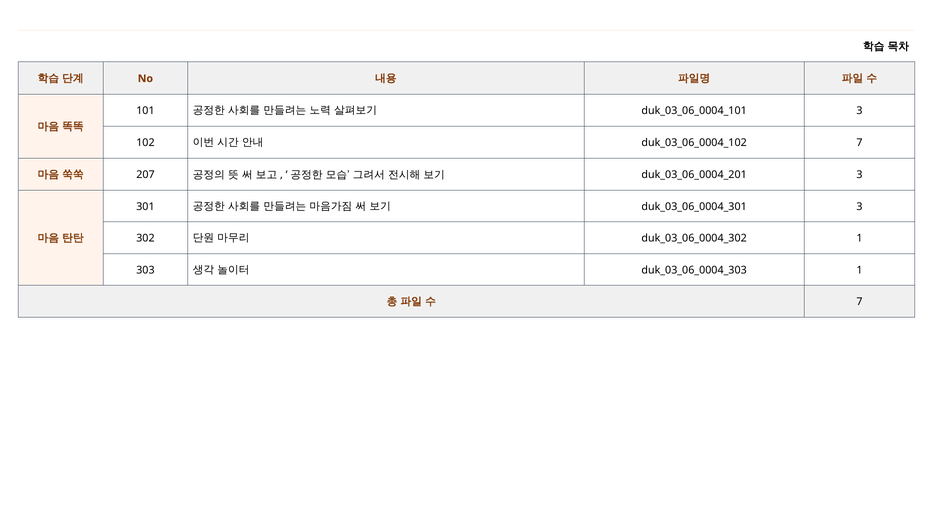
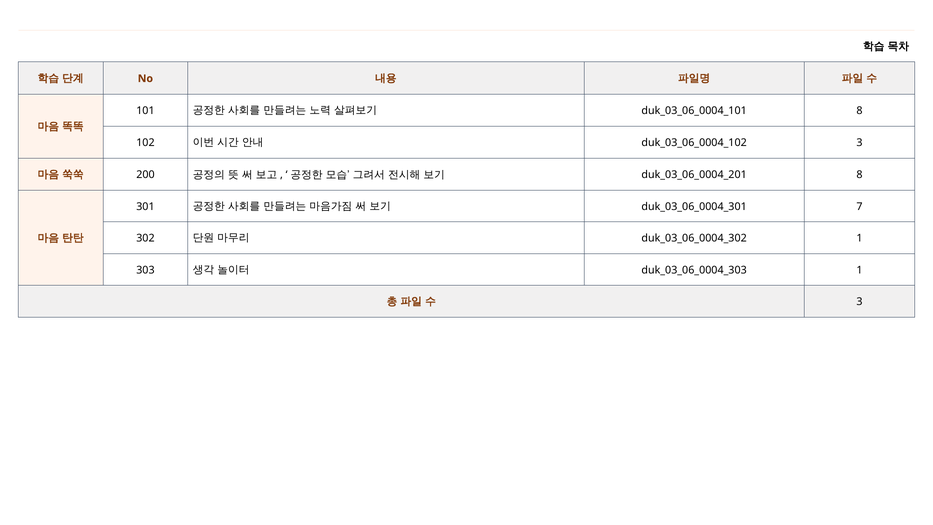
3: 3 -> 8 (859, 111)
7: 7 -> 3 (859, 143)
207: 207 -> 200 (145, 175)
3: 3 -> 8 (859, 175)
3: 3 -> 7 (859, 206)
7: 7 -> 3 (859, 302)
